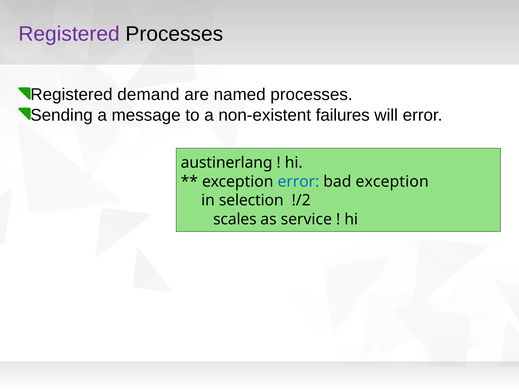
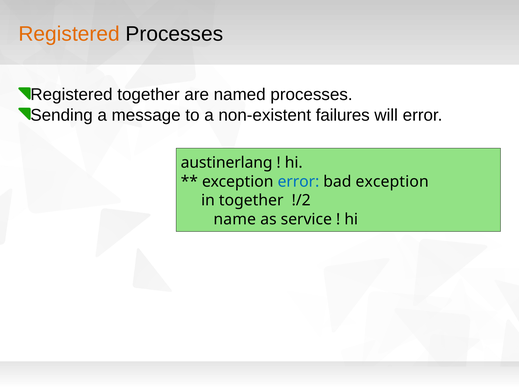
Registered colour: purple -> orange (69, 34)
Registered demand: demand -> together (148, 95)
in selection: selection -> together (251, 200)
scales: scales -> name (235, 219)
